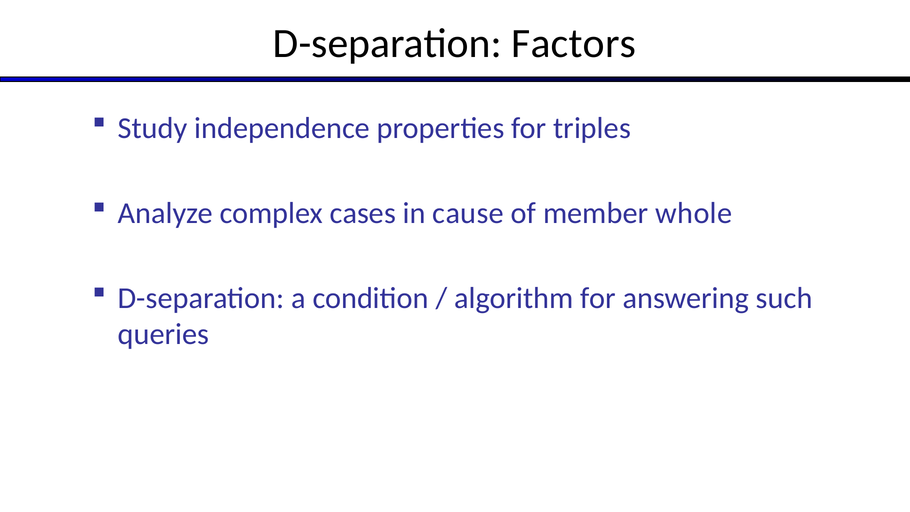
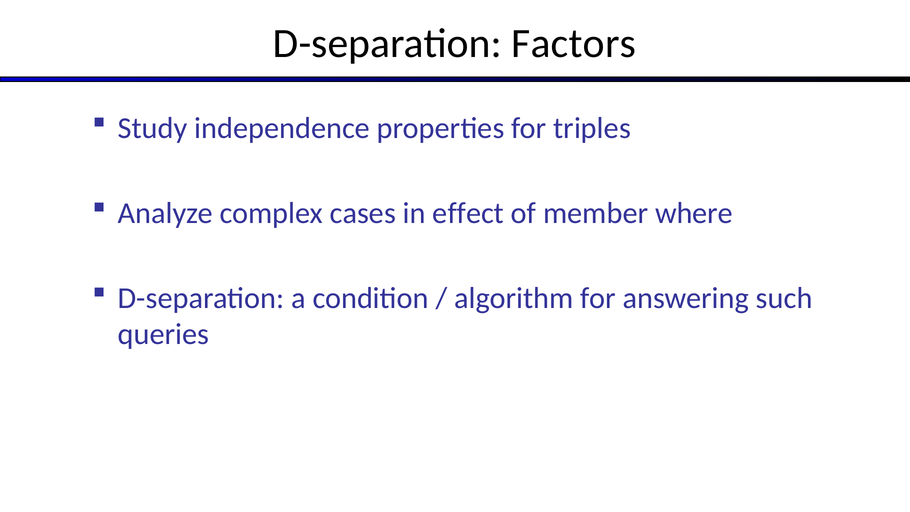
cause: cause -> effect (468, 213)
whole: whole -> where (694, 213)
